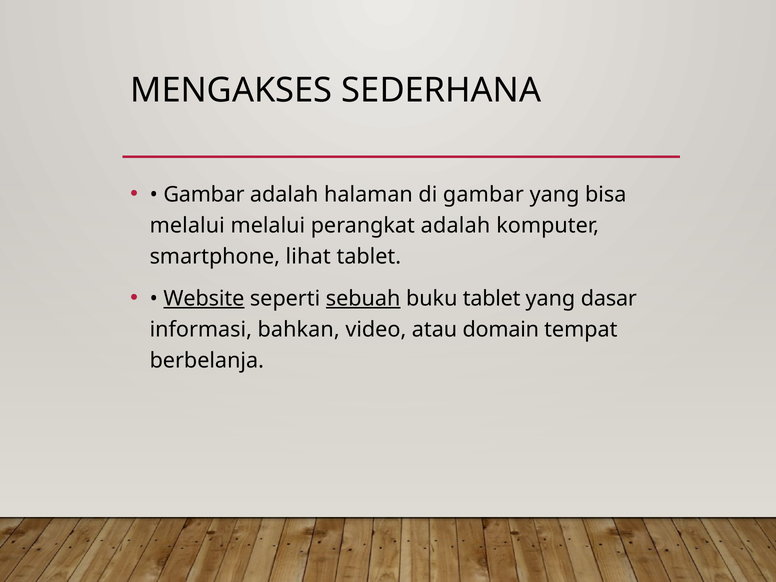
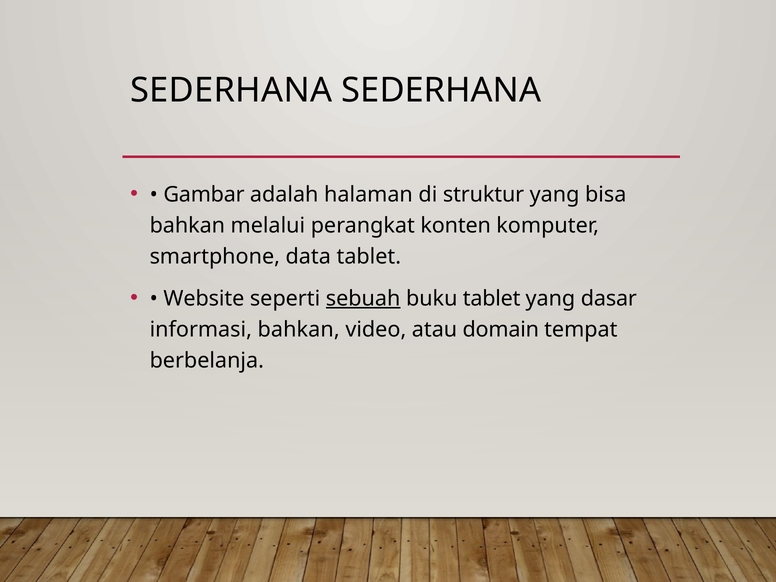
MENGAKSES: MENGAKSES -> SEDERHANA (231, 91)
di gambar: gambar -> struktur (484, 195)
melalui: melalui -> bahkan (187, 226)
perangkat adalah: adalah -> konten (456, 226)
lihat: lihat -> data (308, 257)
Website underline: present -> none (204, 298)
